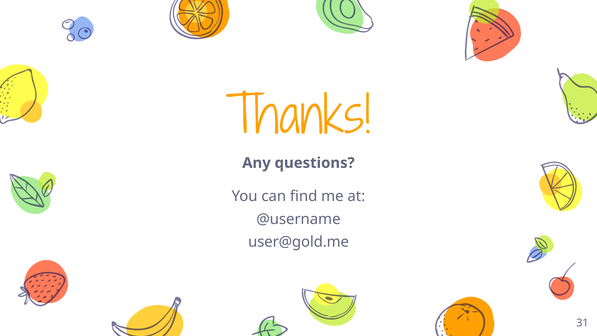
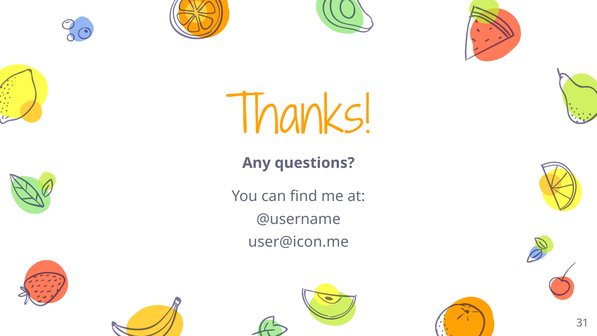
user@gold.me: user@gold.me -> user@icon.me (298, 242)
